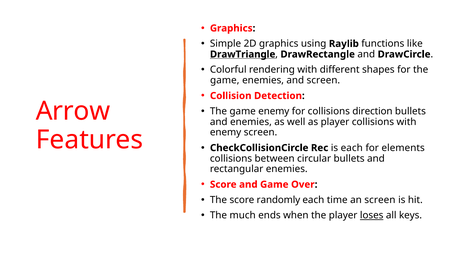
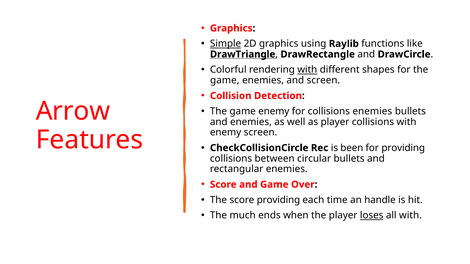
Simple underline: none -> present (226, 44)
with underline: none -> present (307, 70)
collisions direction: direction -> enemies (372, 111)
is each: each -> been (352, 148)
for elements: elements -> providing (403, 148)
score randomly: randomly -> providing (278, 200)
an screen: screen -> handle (380, 200)
all keys: keys -> with (410, 216)
